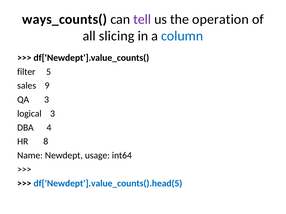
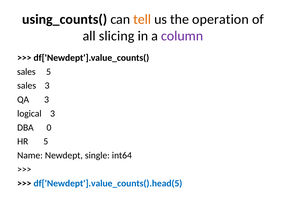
ways_counts(: ways_counts( -> using_counts( (65, 19)
tell colour: purple -> orange (142, 19)
column colour: blue -> purple (182, 36)
filter: filter -> sales (26, 72)
sales 9: 9 -> 3 (47, 86)
4: 4 -> 0 (49, 128)
HR 8: 8 -> 5 (46, 142)
usage: usage -> single (97, 156)
